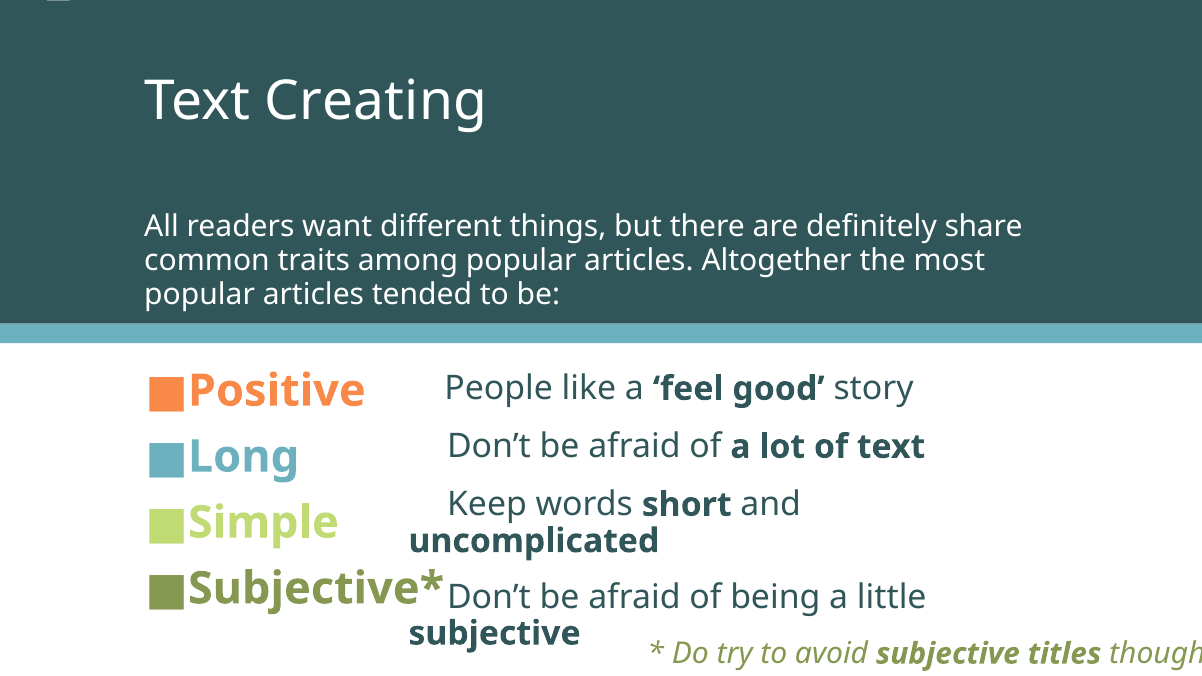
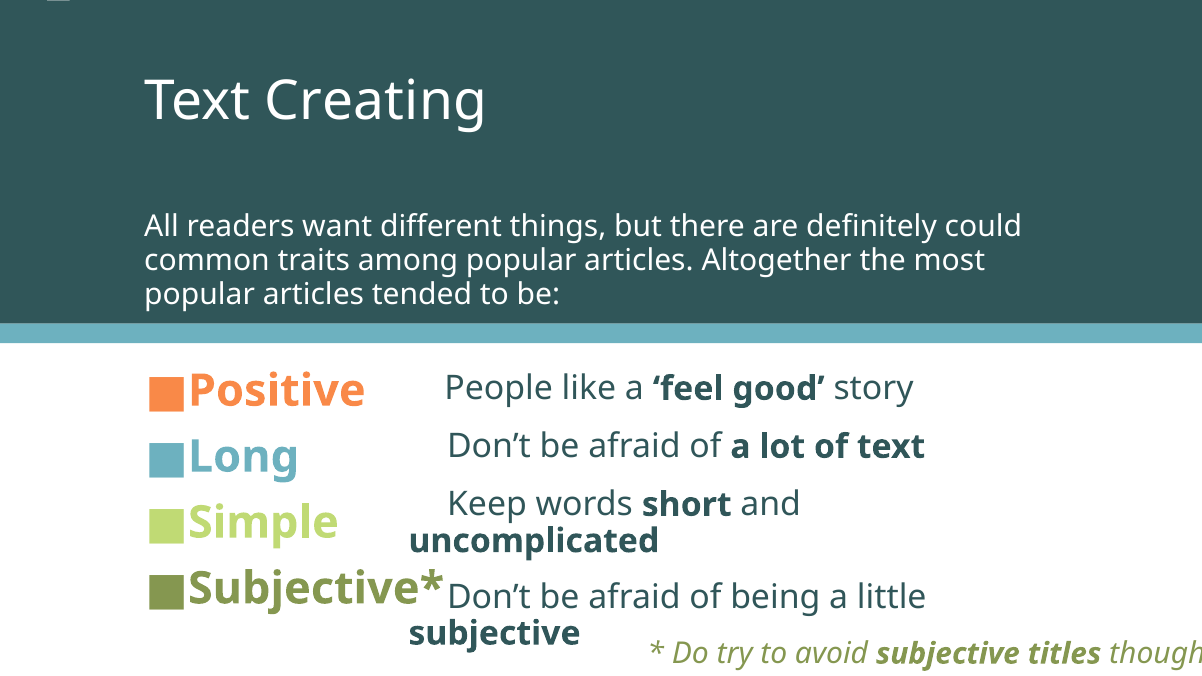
share: share -> could (983, 226)
